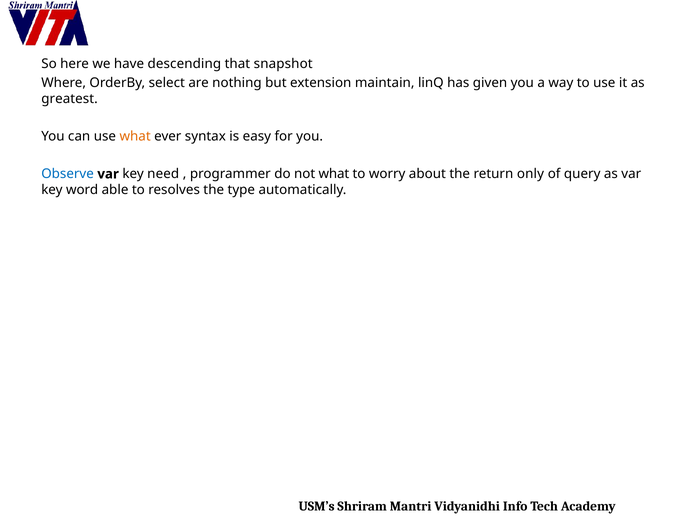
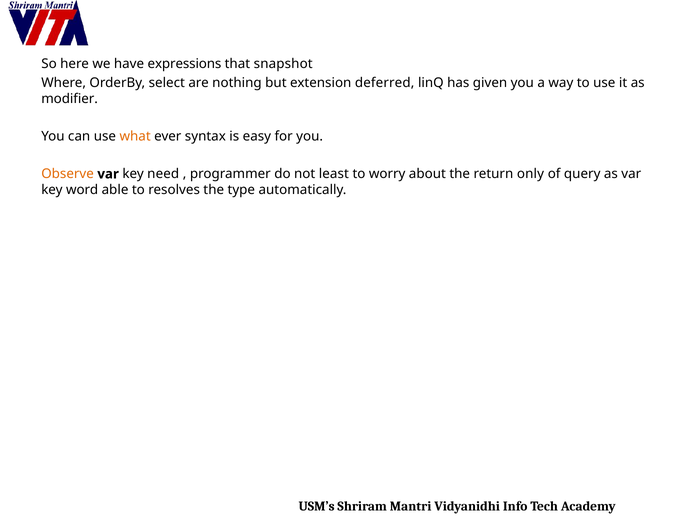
descending: descending -> expressions (184, 64)
maintain: maintain -> deferred (385, 83)
greatest: greatest -> modifier (70, 99)
Observe colour: blue -> orange (68, 174)
not what: what -> least (334, 174)
